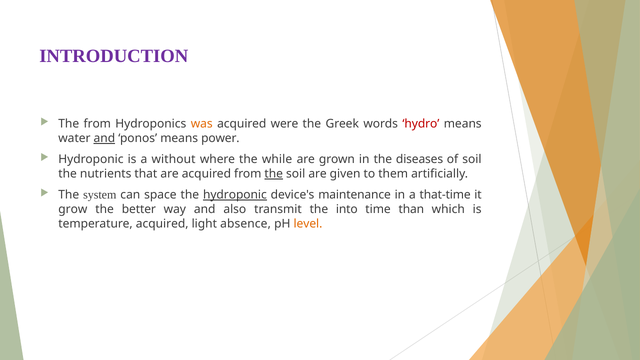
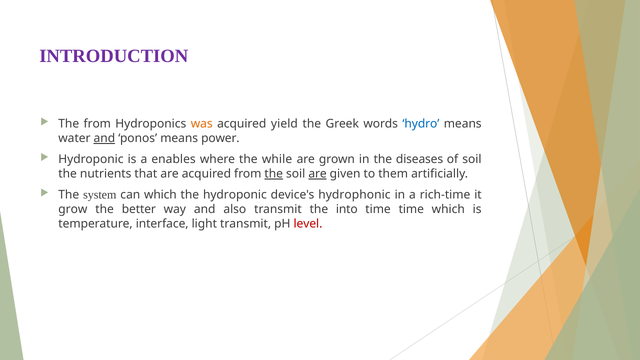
were: were -> yield (284, 124)
hydro colour: red -> blue (421, 124)
without: without -> enables (174, 159)
are underline: none -> present (318, 174)
can space: space -> which (160, 195)
hydroponic underline: present -> none (235, 195)
maintenance: maintenance -> hydrophonic (354, 195)
that-time: that-time -> rich-time (445, 195)
time than: than -> time (411, 209)
temperature acquired: acquired -> interface (162, 224)
light absence: absence -> transmit (246, 224)
level colour: orange -> red (308, 224)
